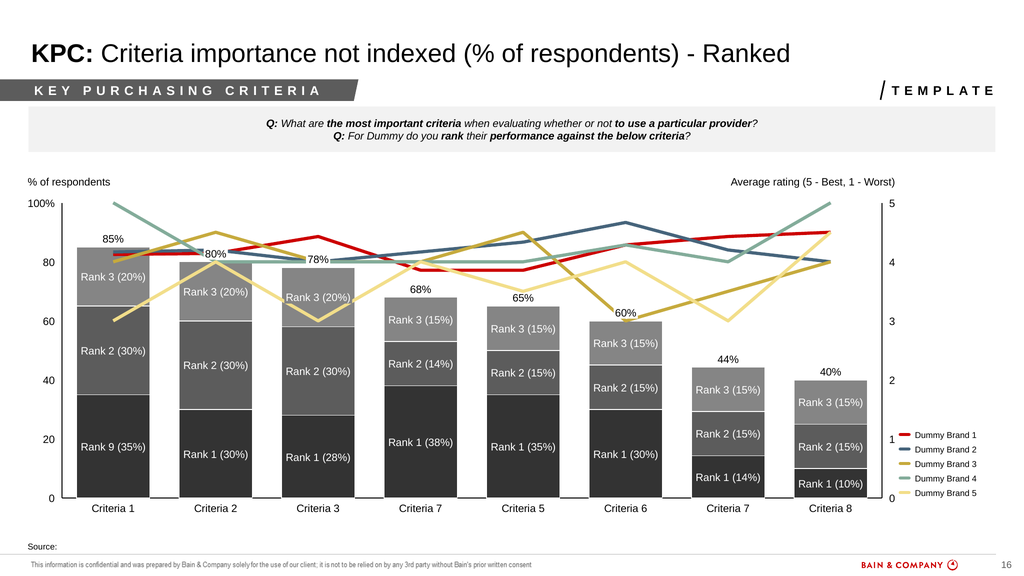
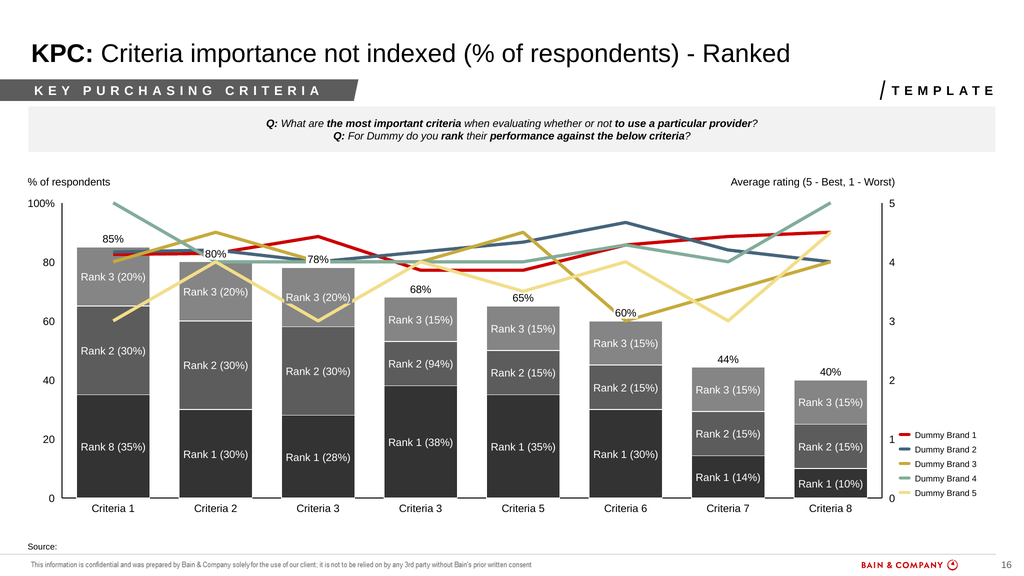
2 14%: 14% -> 94% (439, 364)
Rank 9: 9 -> 8 (111, 447)
7: 7 -> 3 (439, 509)
